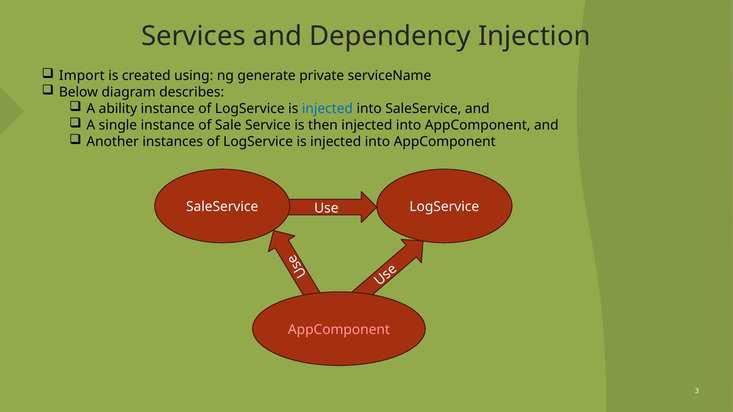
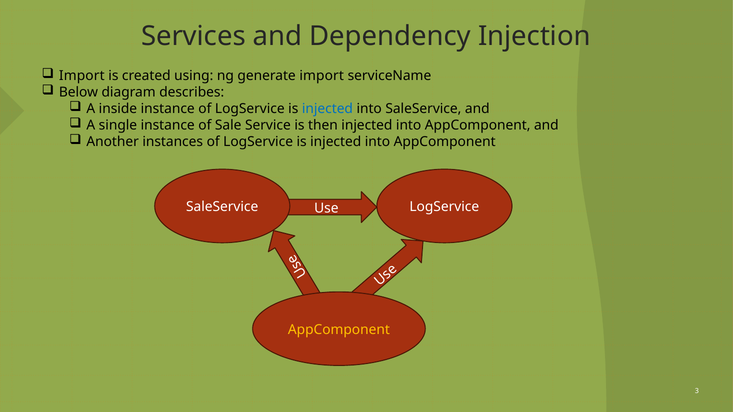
generate private: private -> import (322, 76)
ability: ability -> inside (118, 109)
AppComponent colour: pink -> yellow (339, 330)
